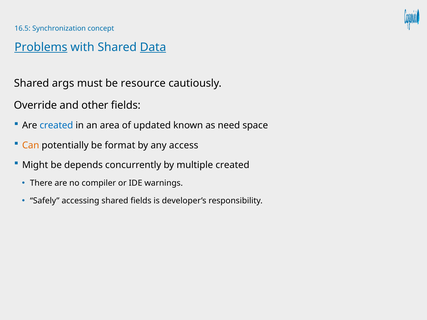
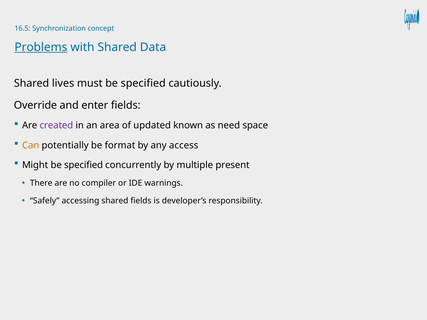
Data underline: present -> none (153, 47)
args: args -> lives (63, 83)
must be resource: resource -> specified (143, 83)
other: other -> enter (95, 105)
created colour: blue -> purple (56, 126)
Might be depends: depends -> specified (84, 165)
multiple created: created -> present (233, 165)
